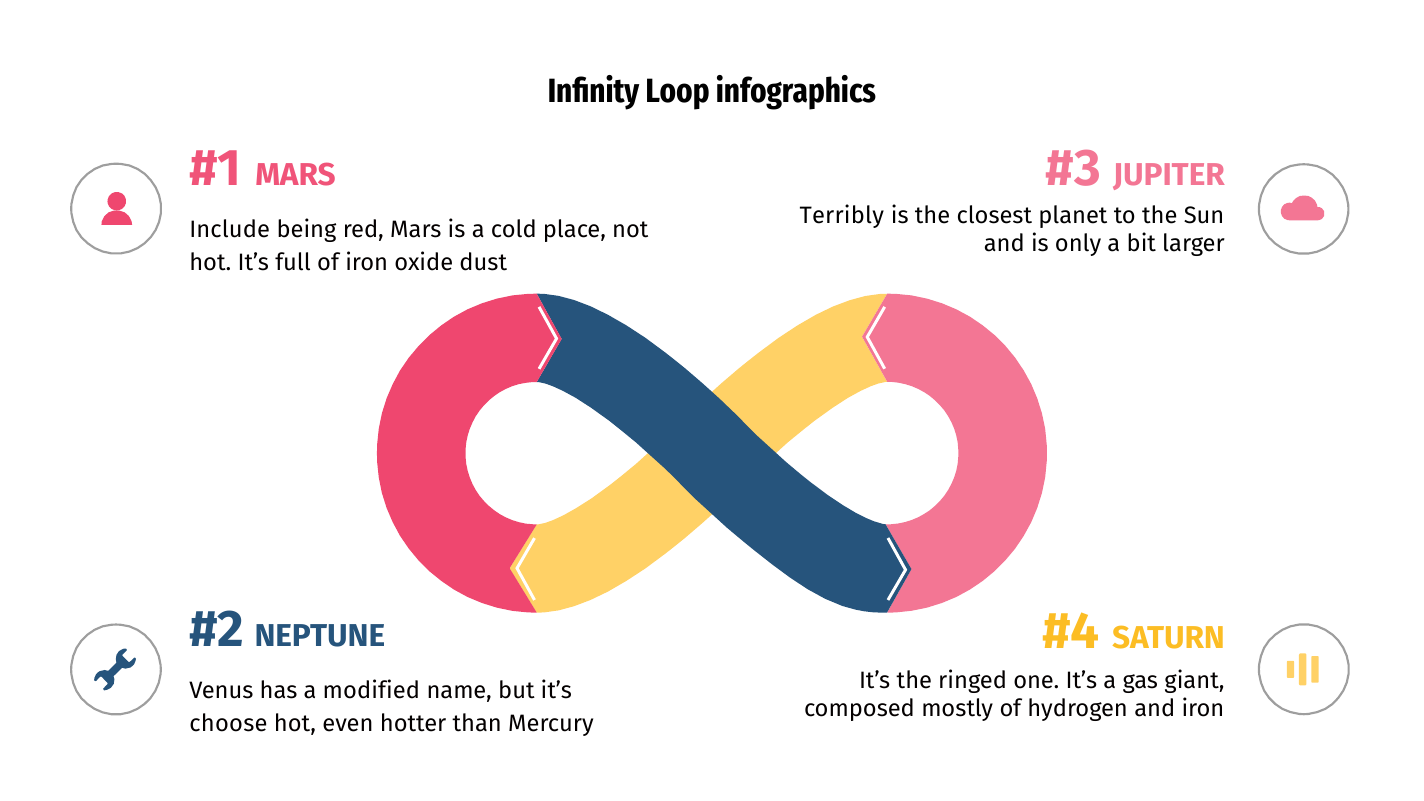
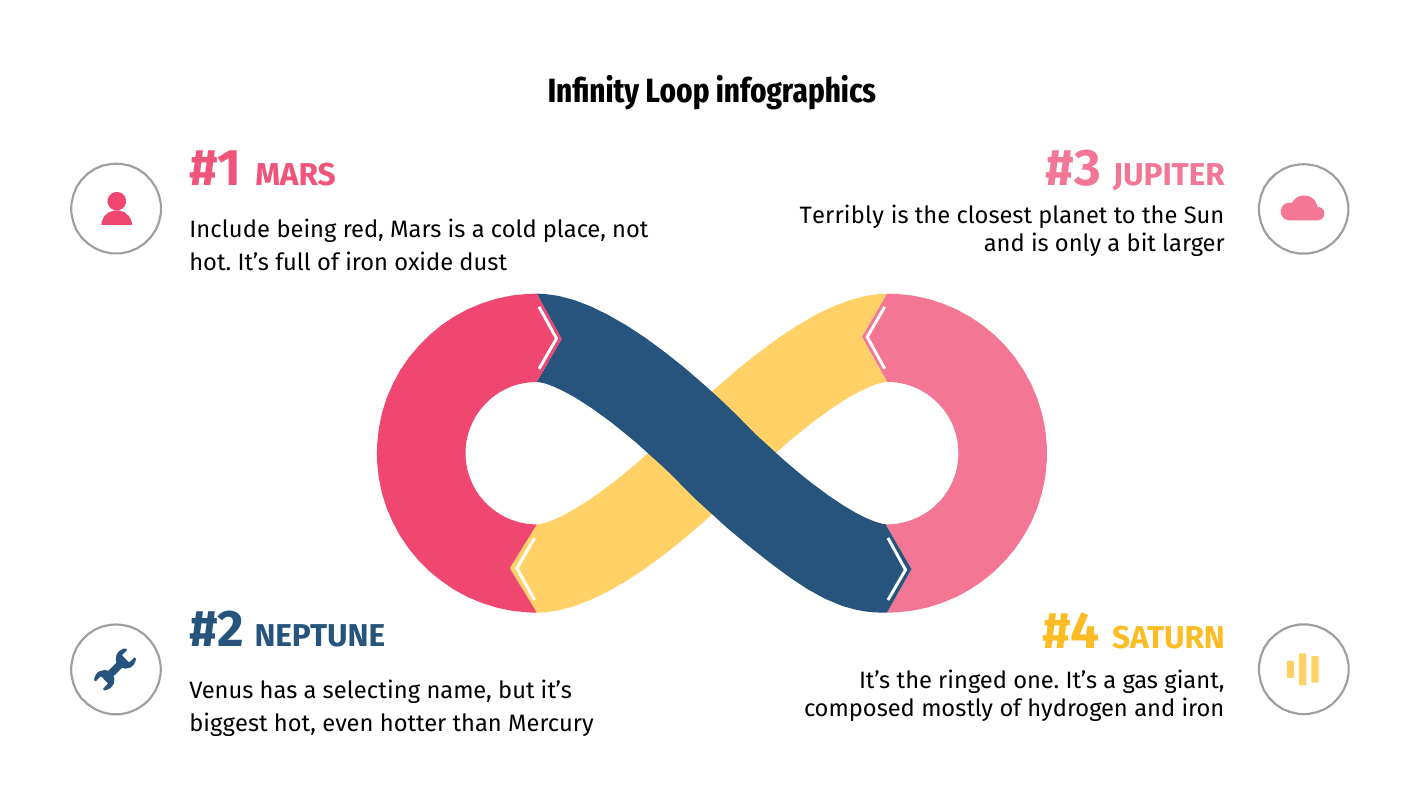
modified: modified -> selecting (371, 691)
choose: choose -> biggest (229, 723)
